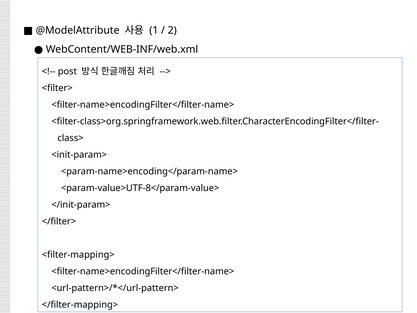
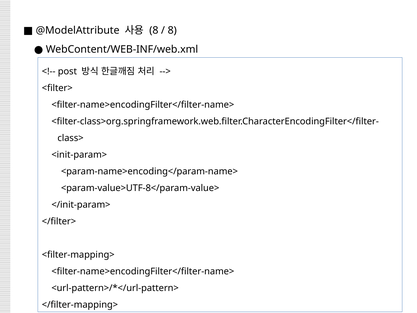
1: 1 -> 8 (154, 30)
2: 2 -> 8 (172, 30)
